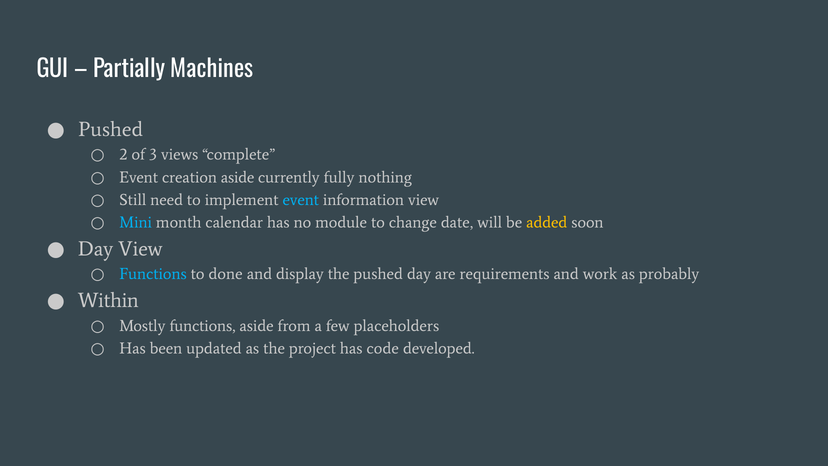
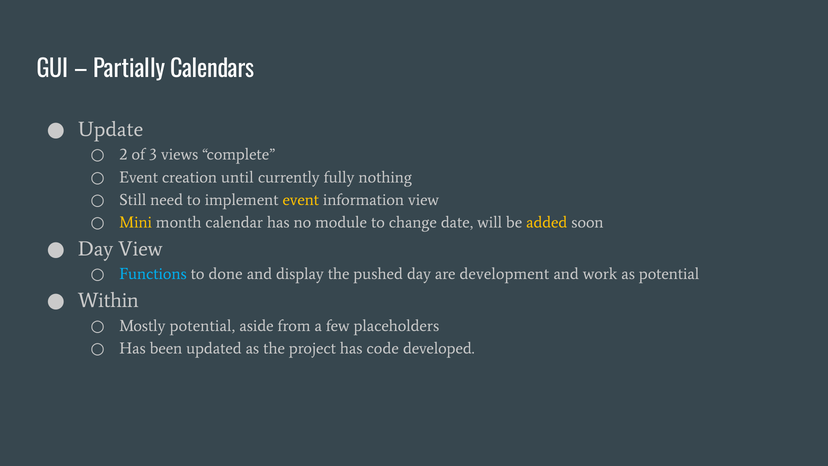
Machines: Machines -> Calendars (212, 69)
Pushed: Pushed -> Update (111, 129)
creation aside: aside -> until (237, 177)
event colour: light blue -> yellow (301, 200)
Mini colour: light blue -> yellow (136, 223)
requirements: requirements -> development (504, 274)
as probably: probably -> potential (669, 274)
Mostly functions: functions -> potential (202, 326)
